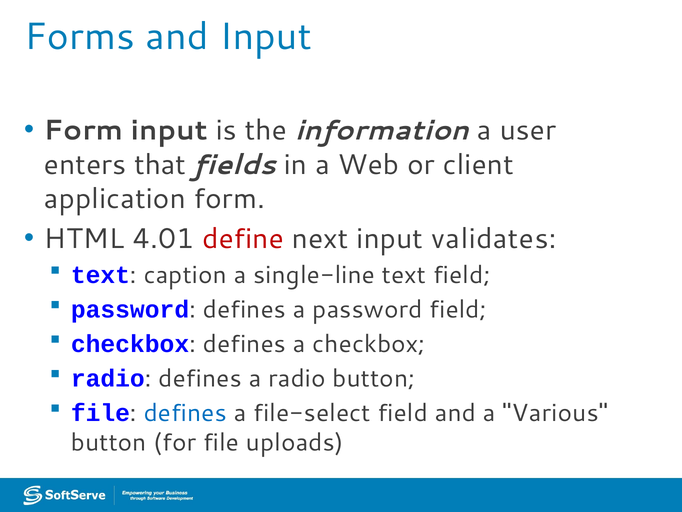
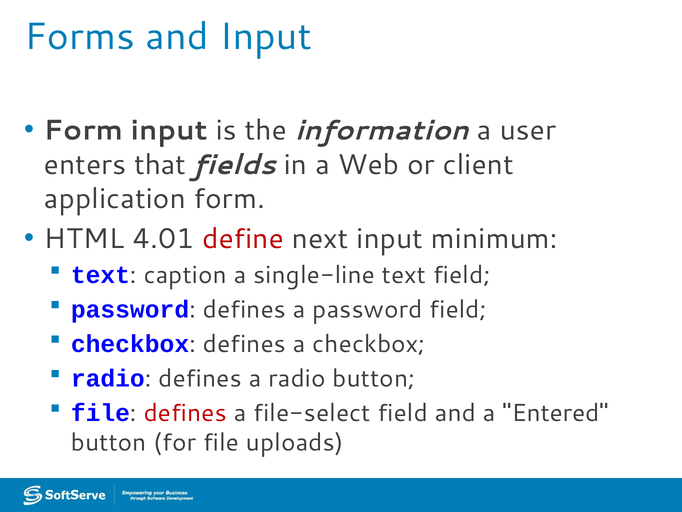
validates: validates -> minimum (494, 238)
defines colour: blue -> red (185, 413)
Various: Various -> Entered (556, 413)
